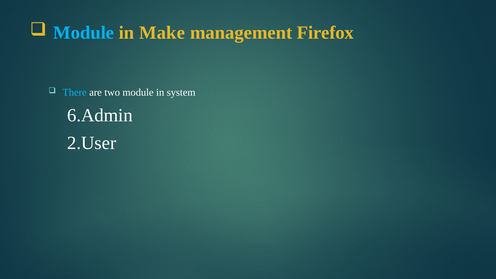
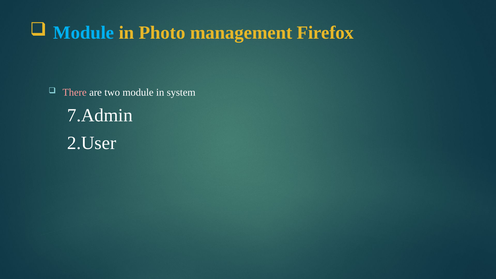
Make: Make -> Photo (162, 33)
There colour: light blue -> pink (75, 92)
6.Admin: 6.Admin -> 7.Admin (100, 115)
